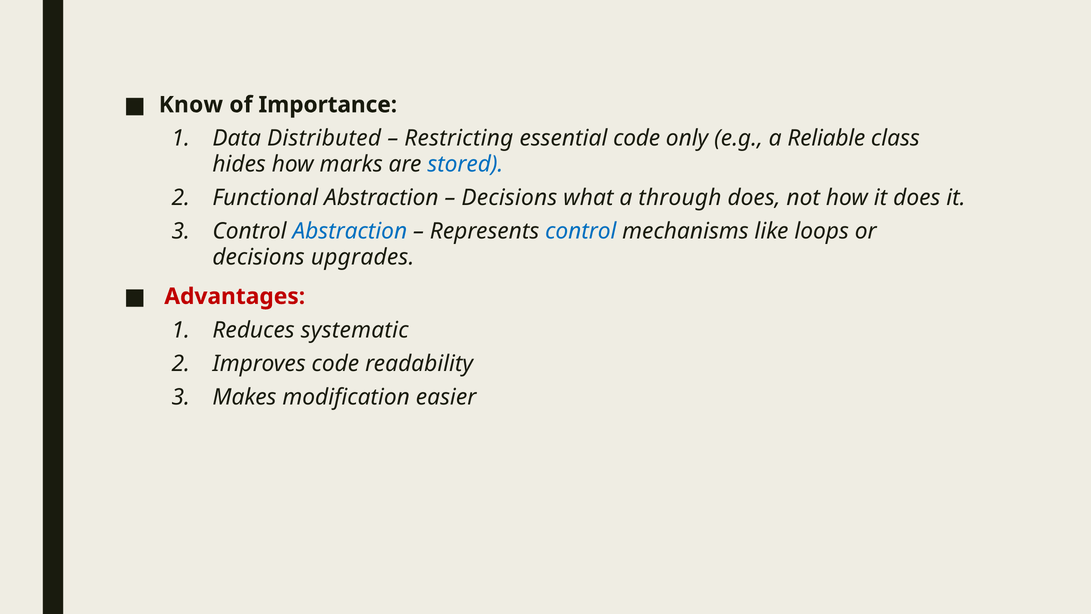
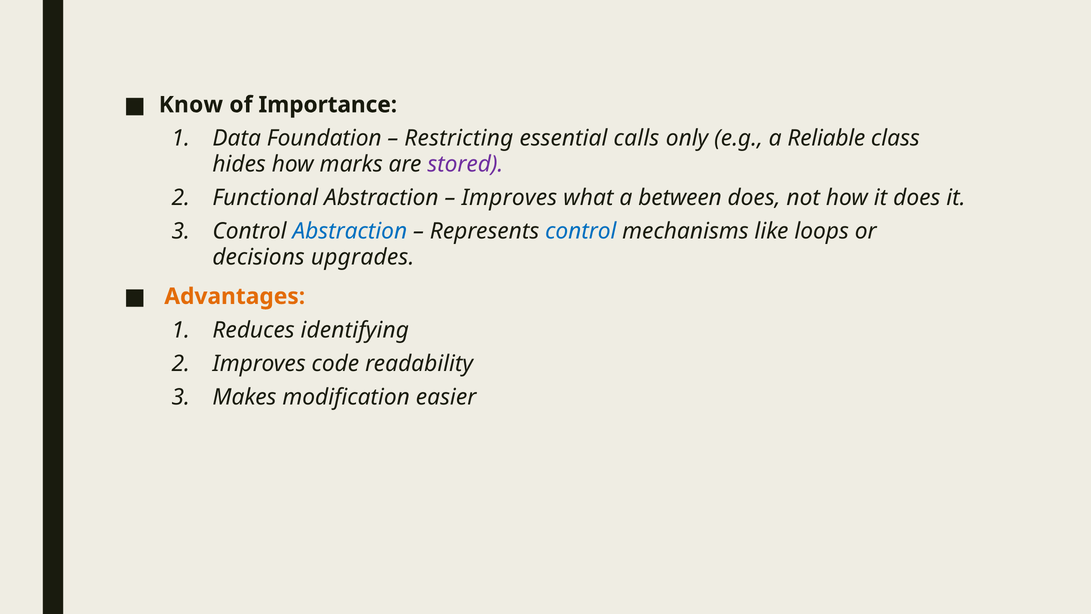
Distributed: Distributed -> Foundation (324, 138)
essential code: code -> calls (636, 138)
stored colour: blue -> purple (465, 164)
Decisions: Decisions -> Improves (509, 198)
through: through -> between (680, 198)
Advantages colour: red -> orange (235, 296)
systematic: systematic -> identifying (355, 330)
